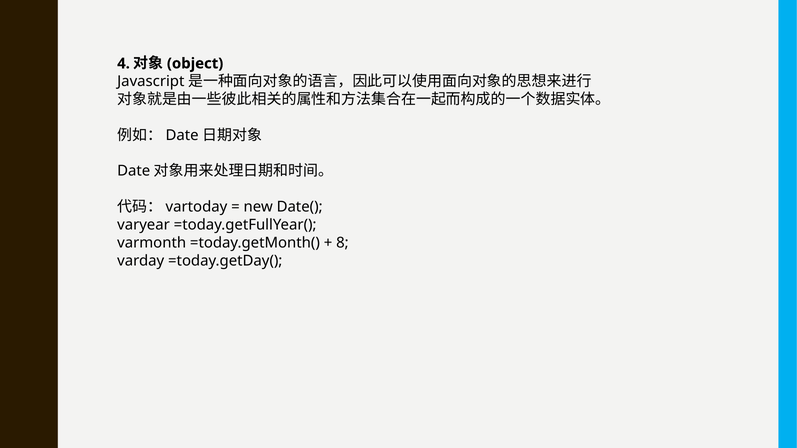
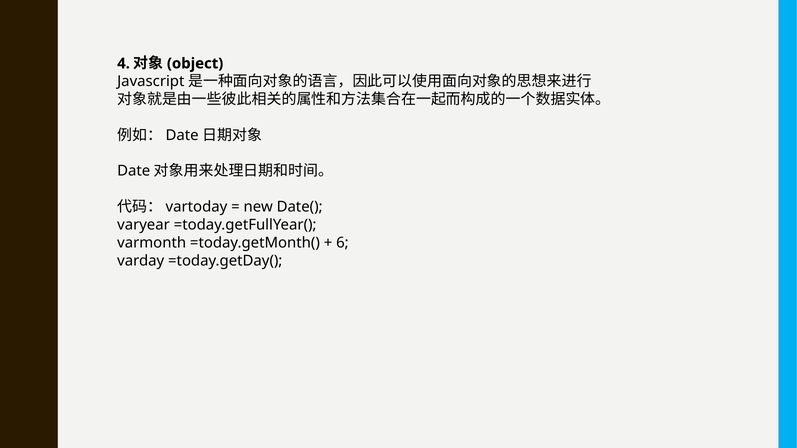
8: 8 -> 6 (342, 243)
